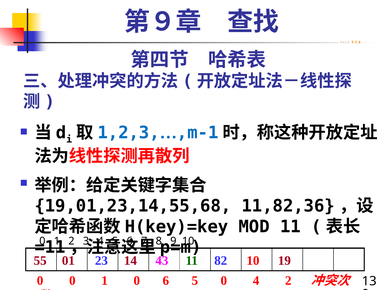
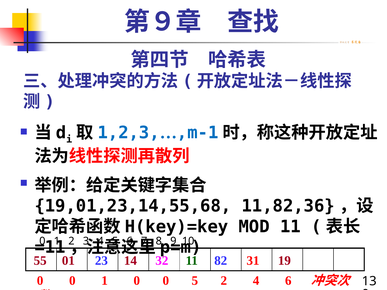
43: 43 -> 32 (162, 261)
82 10: 10 -> 31 (253, 261)
1 0 6: 6 -> 0 (166, 281)
5 0: 0 -> 2 (224, 281)
4 2: 2 -> 6 (288, 281)
